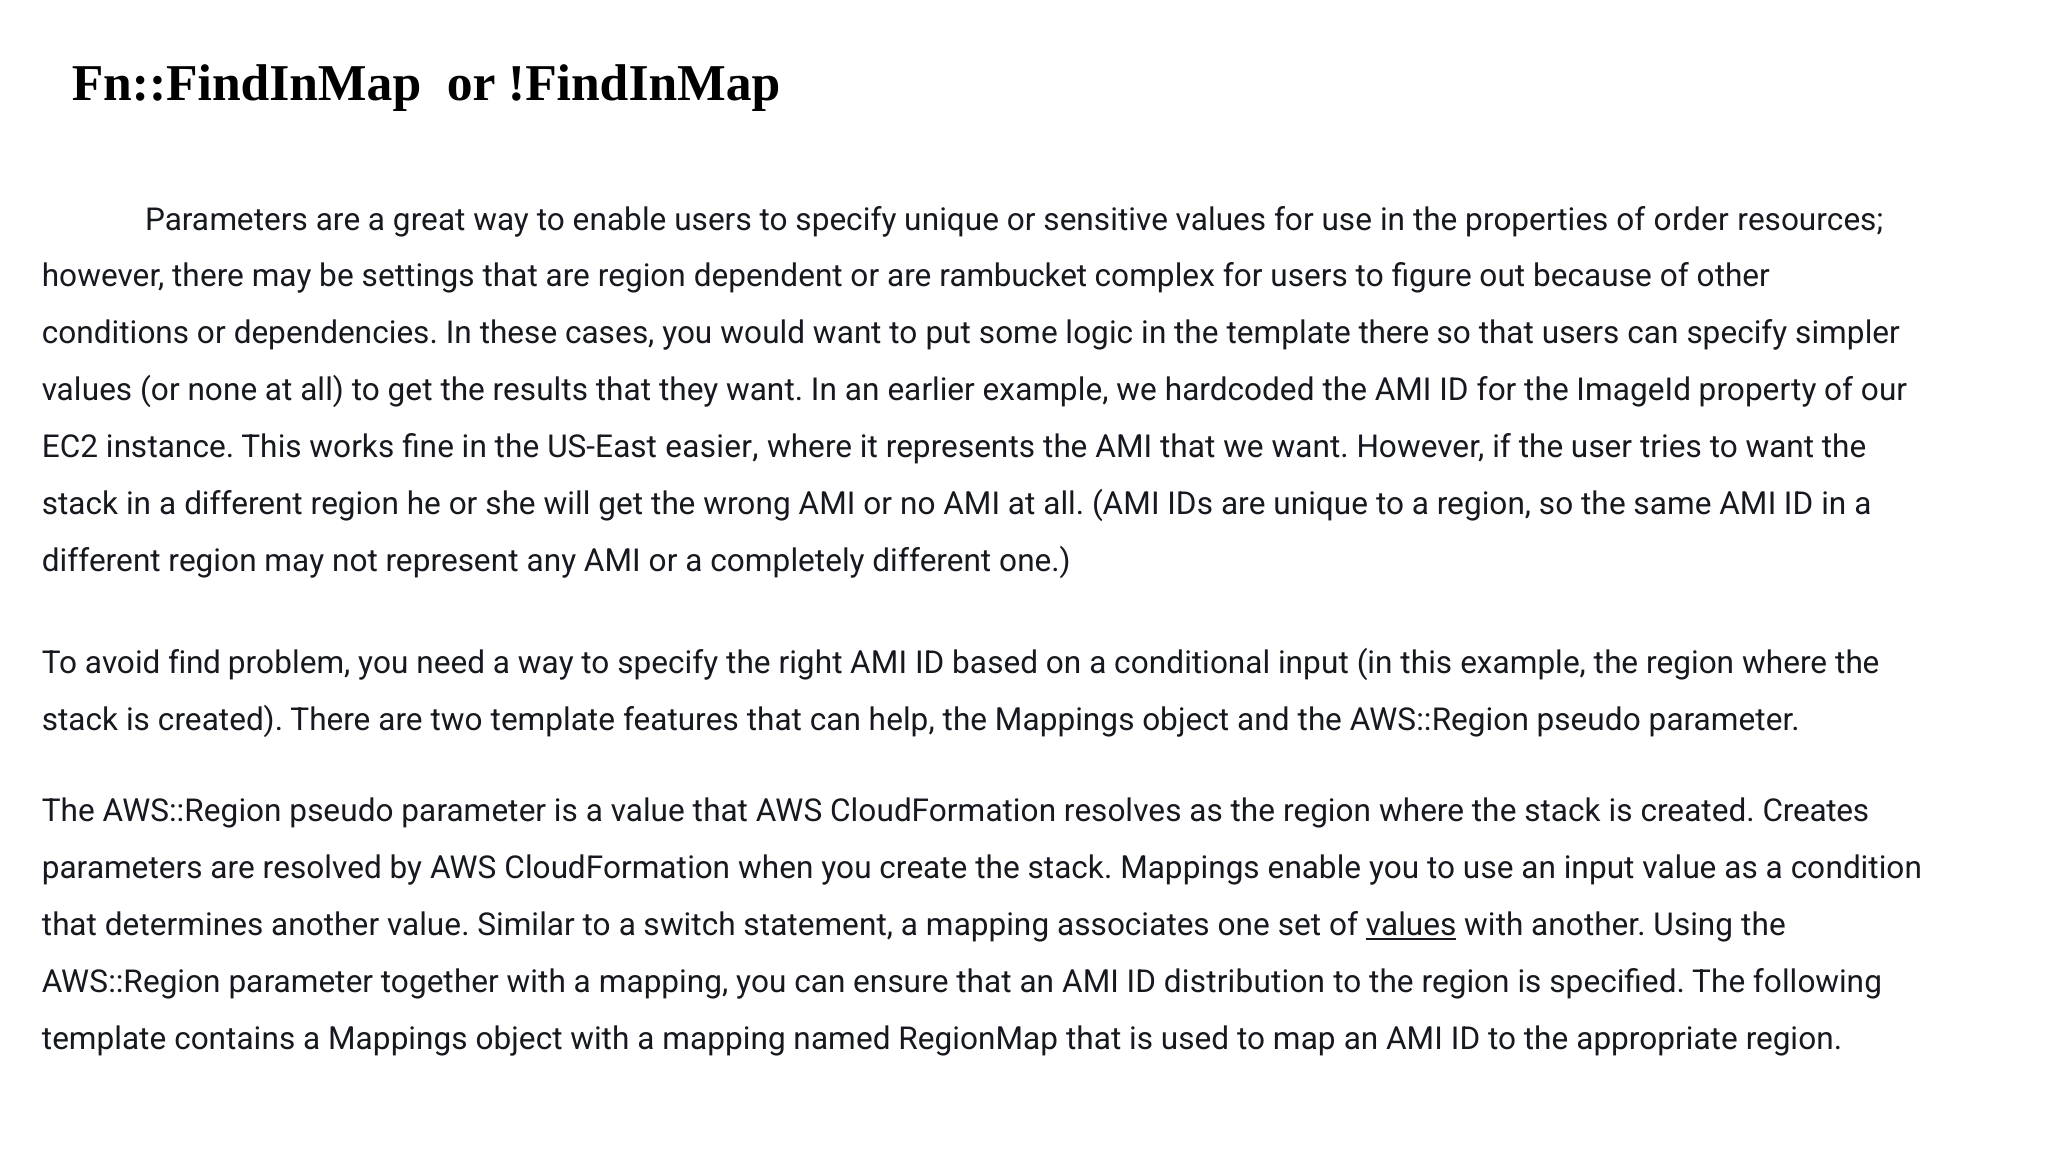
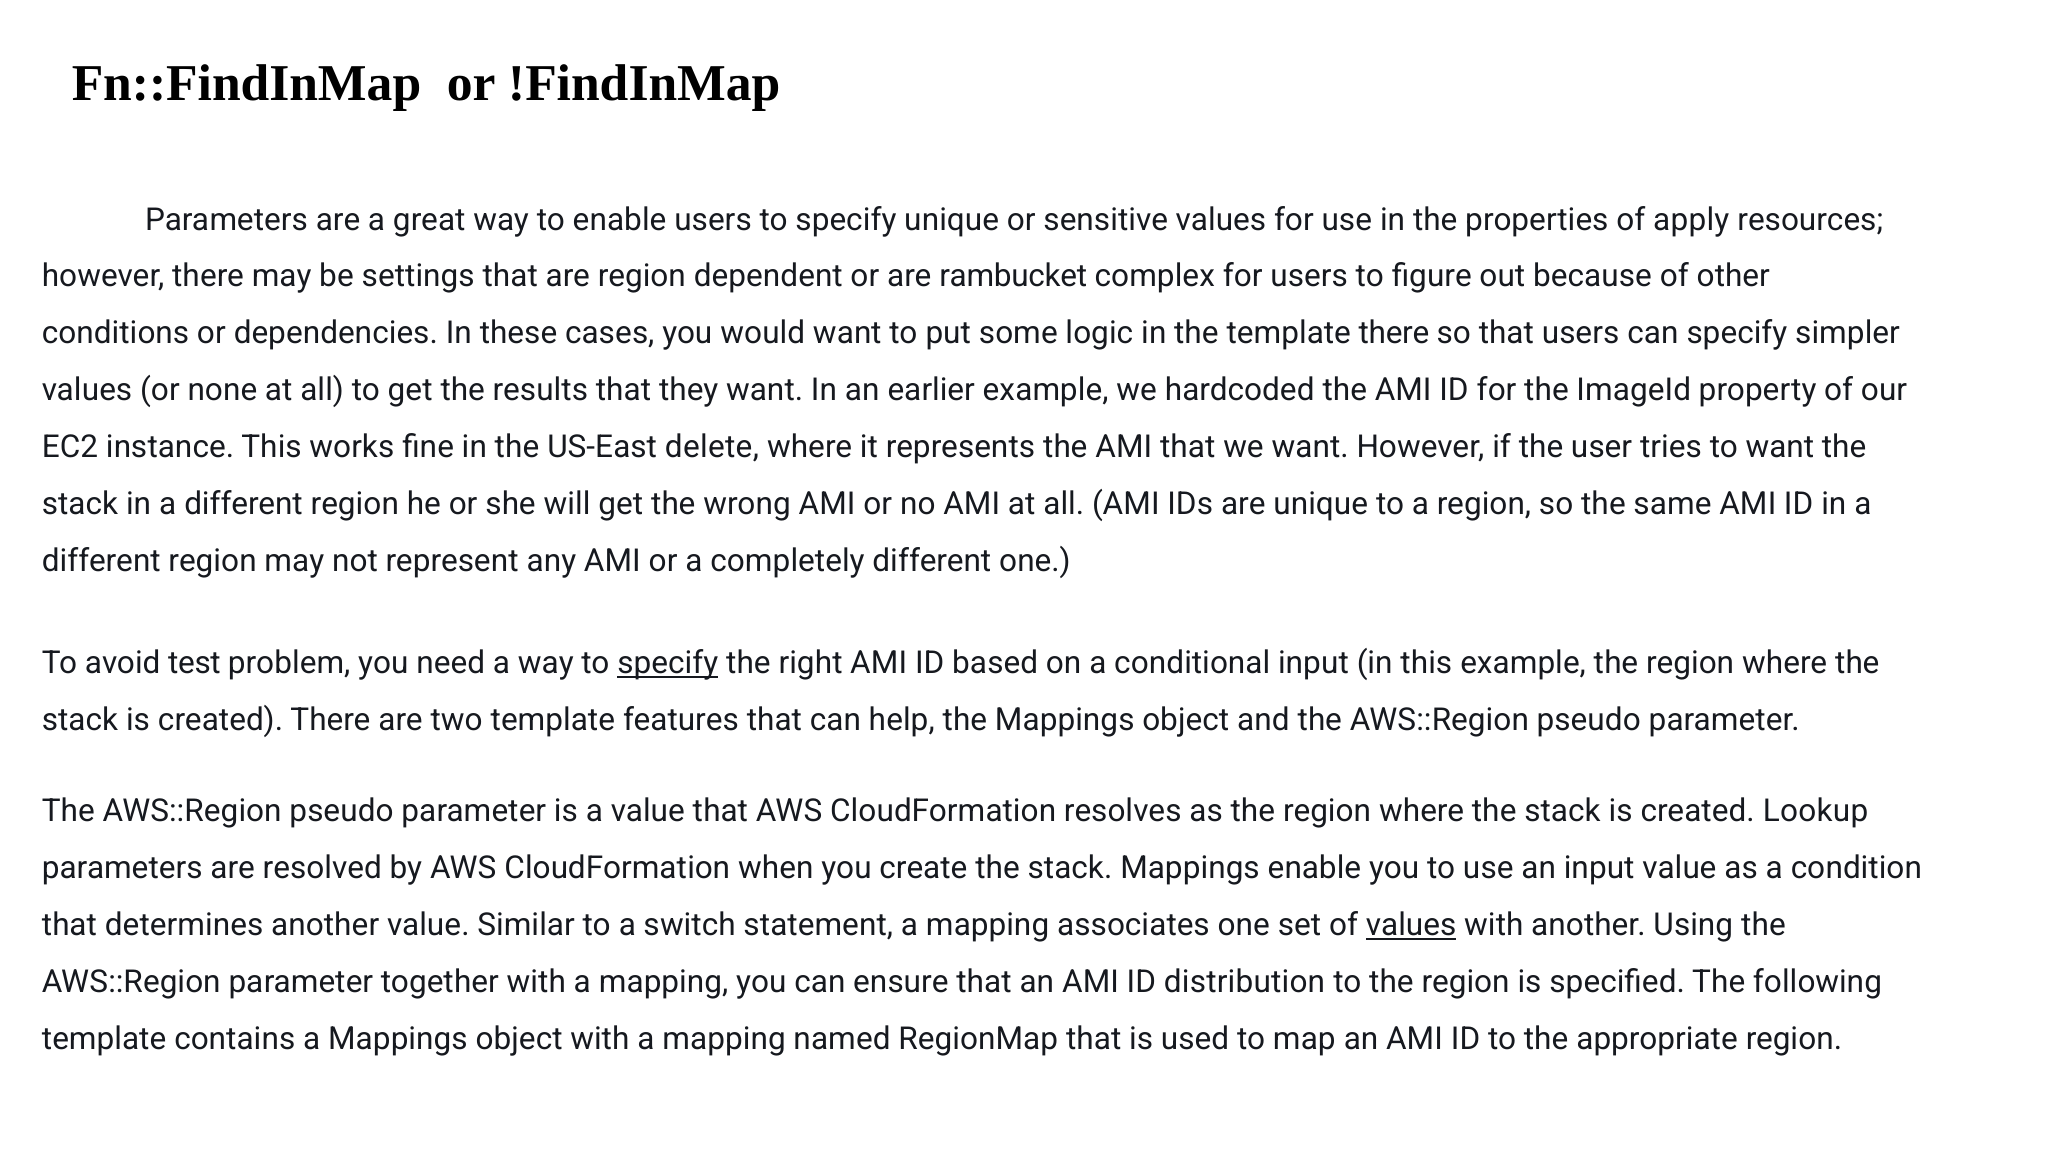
order: order -> apply (1691, 220)
easier: easier -> delete (712, 447)
find: find -> test (194, 663)
specify underline: none -> present (668, 663)
Creates: Creates -> Lookup (1816, 811)
